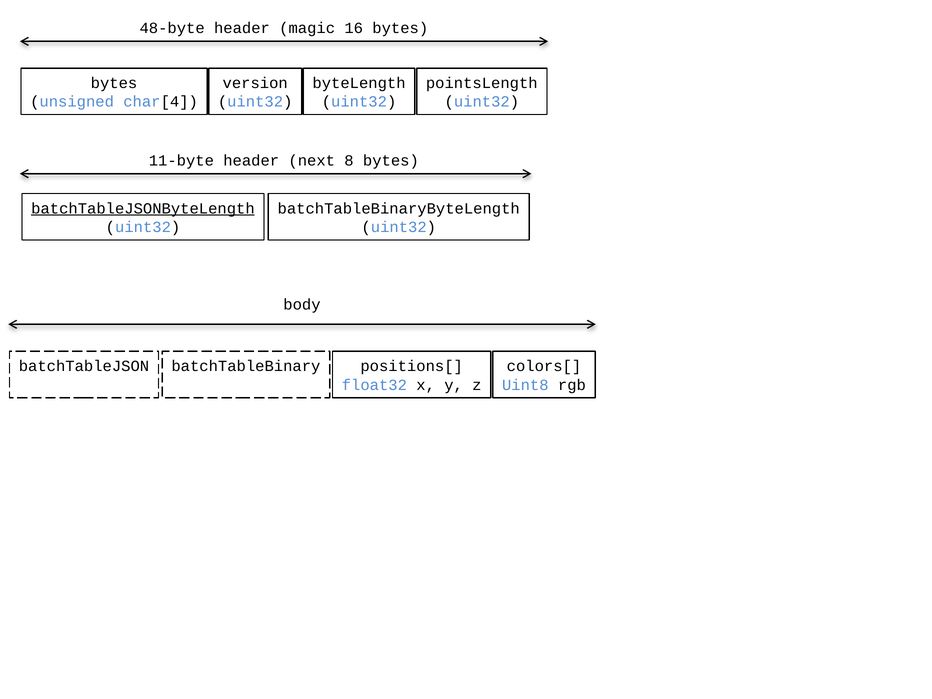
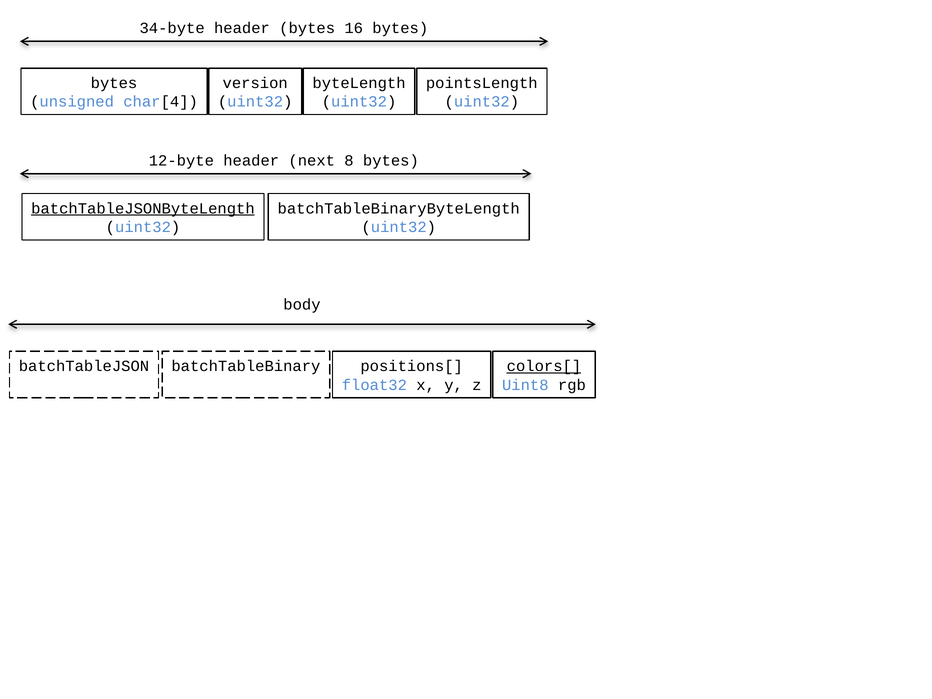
48-byte: 48-byte -> 34-byte (172, 28)
header magic: magic -> bytes (307, 28)
11-byte: 11-byte -> 12-byte (181, 160)
colors[ underline: none -> present (544, 366)
